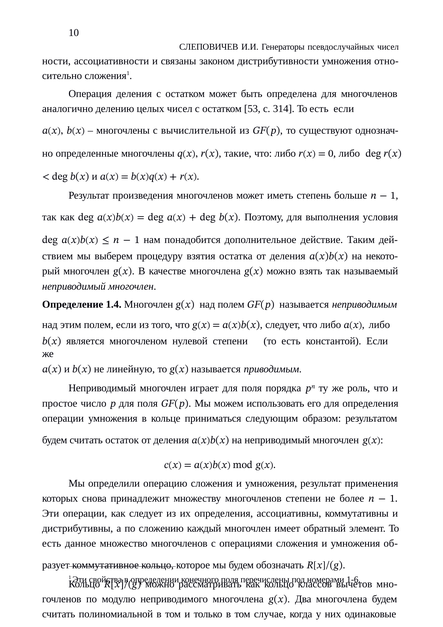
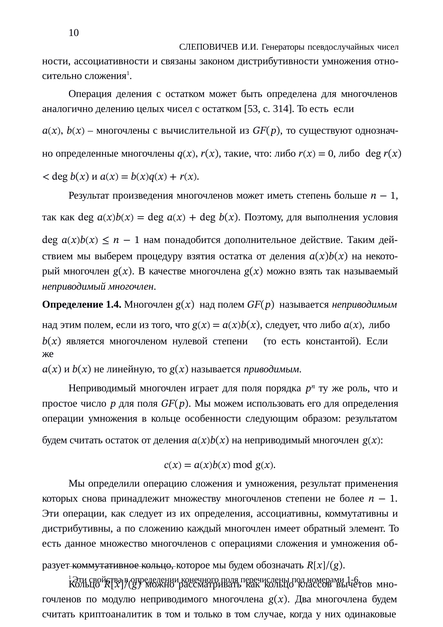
приниматься: приниматься -> особенности (213, 418)
полиномиальной: полиномиальной -> криптоаналитик (116, 614)
